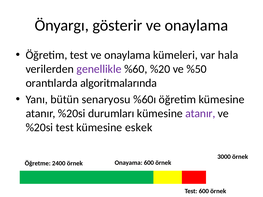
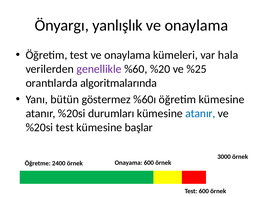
gösterir: gösterir -> yanlışlık (117, 25)
%50: %50 -> %25 (197, 69)
senaryosu: senaryosu -> göstermez (106, 100)
atanır colour: purple -> blue (200, 114)
eskek: eskek -> başlar (139, 128)
